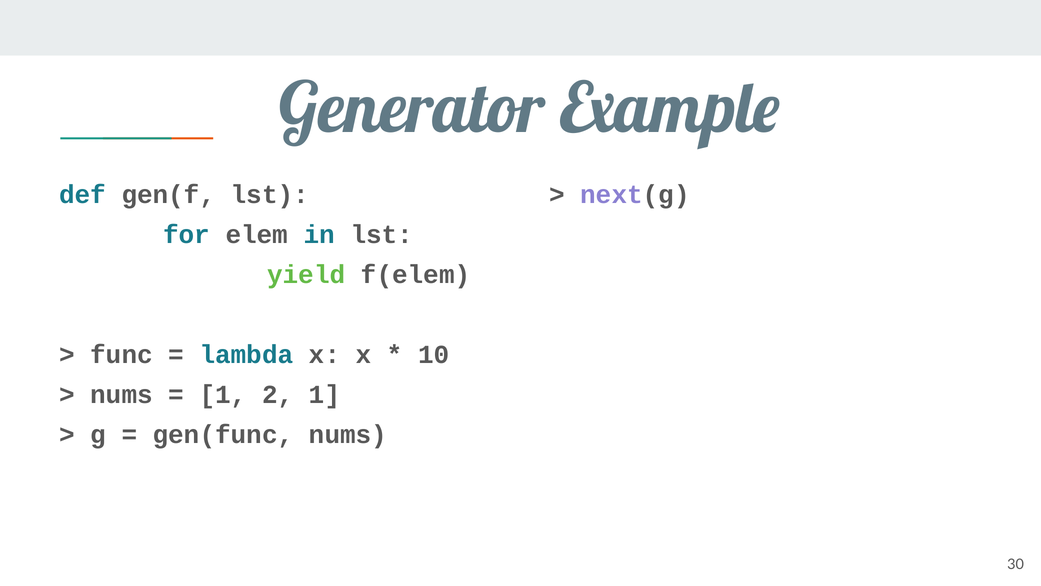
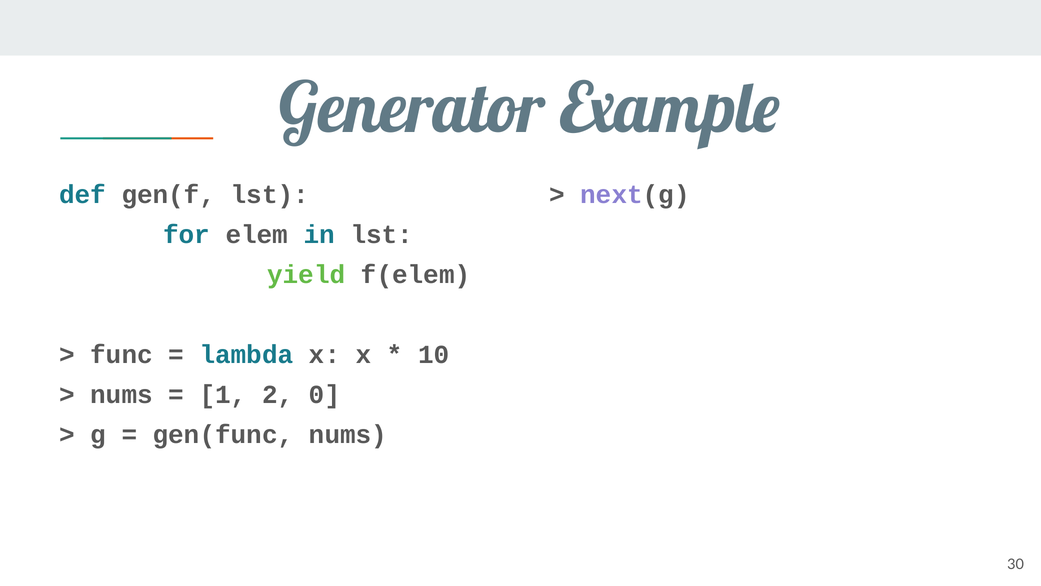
2 1: 1 -> 0 (325, 394)
